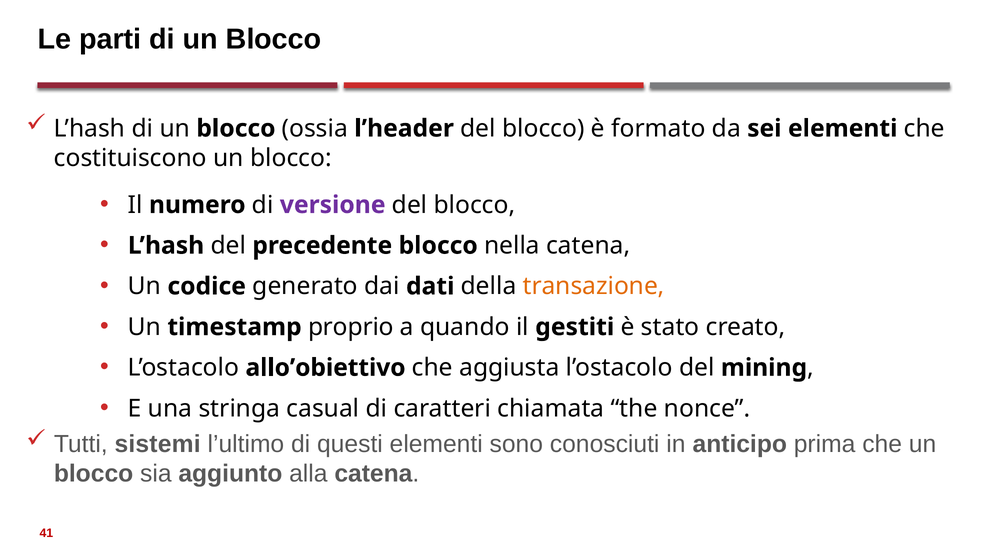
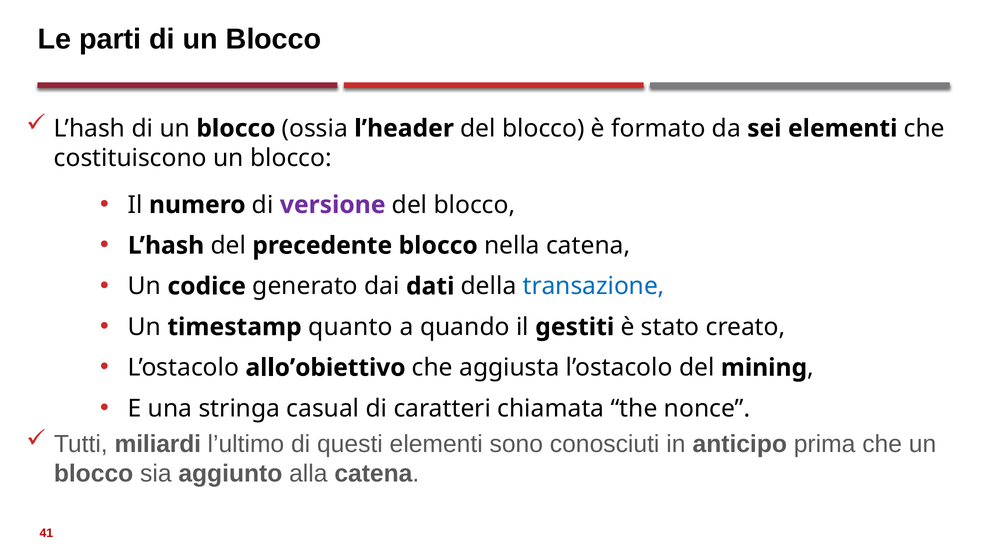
transazione colour: orange -> blue (594, 286)
proprio: proprio -> quanto (351, 327)
sistemi: sistemi -> miliardi (158, 444)
